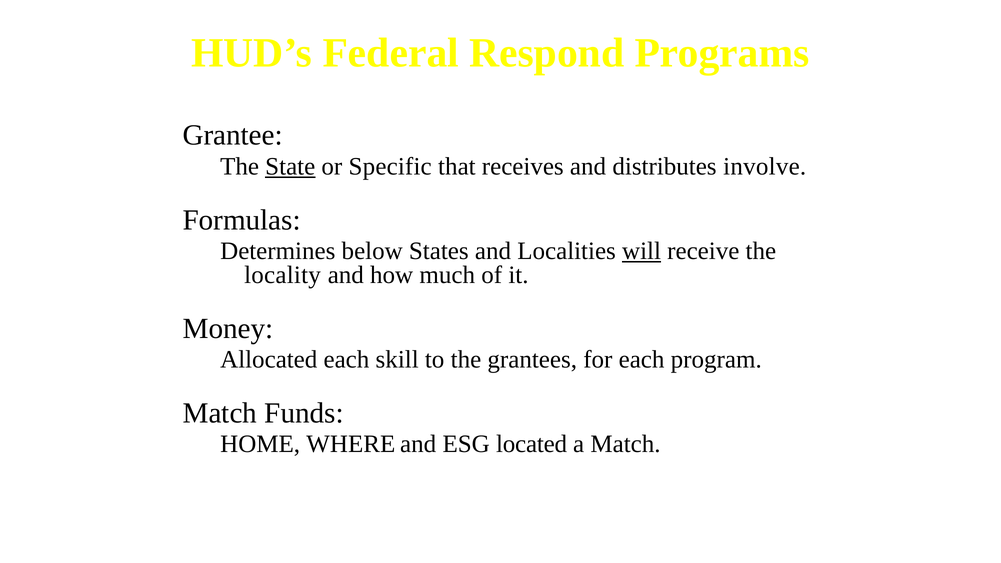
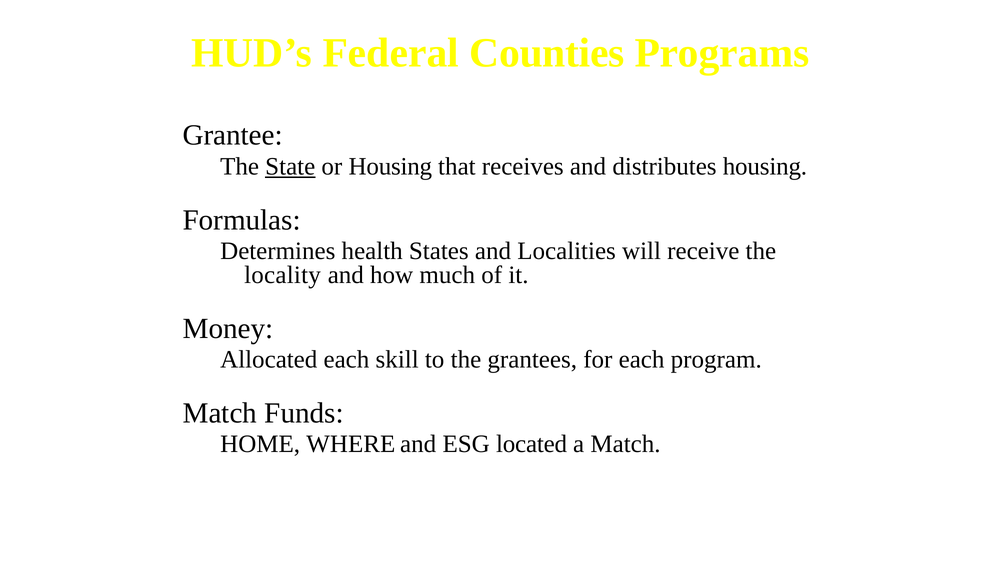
Respond: Respond -> Counties (547, 53)
or Specific: Specific -> Housing (390, 166)
distributes involve: involve -> housing (765, 166)
below: below -> health (372, 251)
will underline: present -> none (642, 251)
